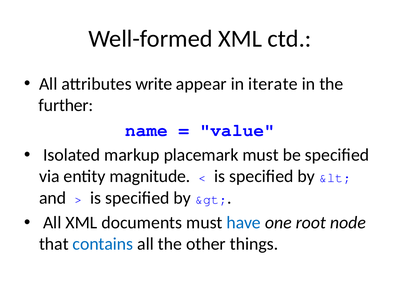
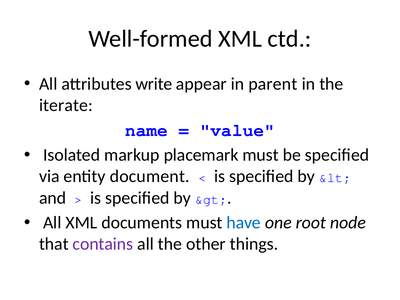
iterate: iterate -> parent (273, 84)
further: further -> iterate (66, 105)
magnitude: magnitude -> document (150, 176)
contains colour: blue -> purple (103, 244)
